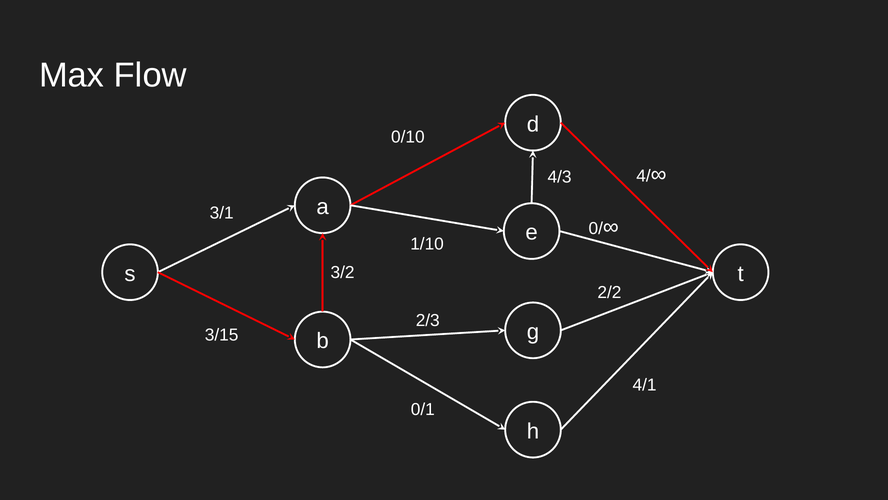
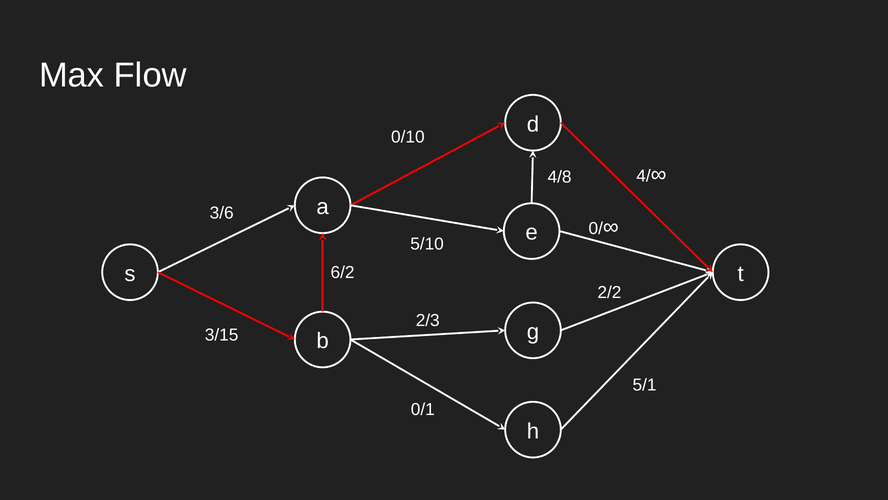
4/3: 4/3 -> 4/8 (560, 177)
3/1: 3/1 -> 3/6 (222, 213)
1/10: 1/10 -> 5/10 (427, 244)
3/2: 3/2 -> 6/2 (343, 272)
4/1: 4/1 -> 5/1 (645, 384)
